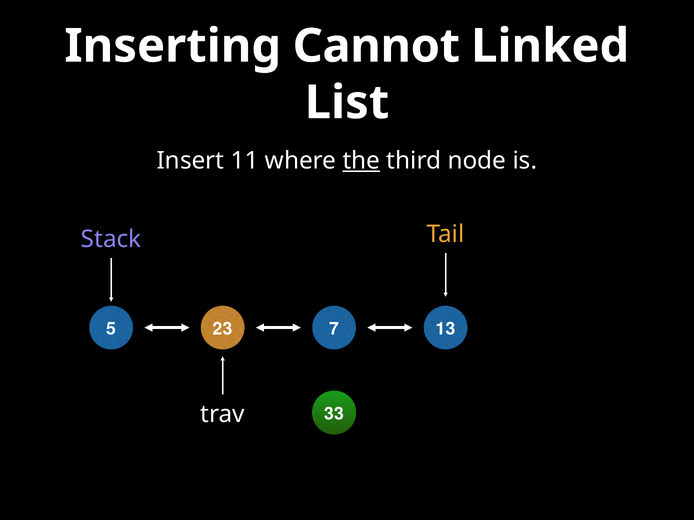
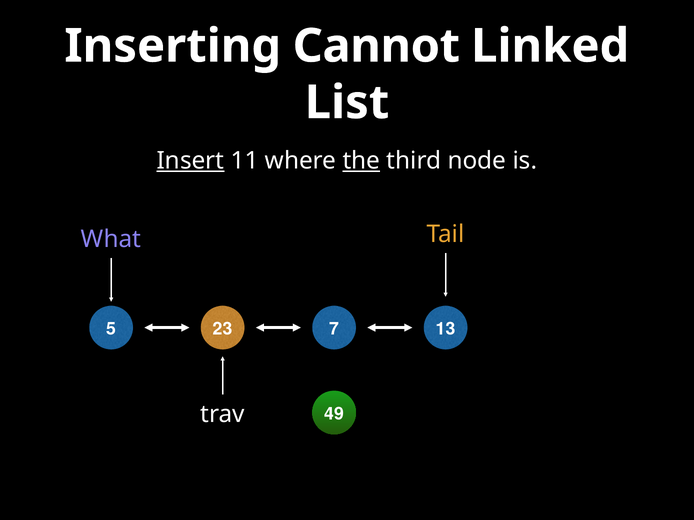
Insert underline: none -> present (190, 161)
Stack: Stack -> What (111, 239)
33: 33 -> 49 (334, 414)
